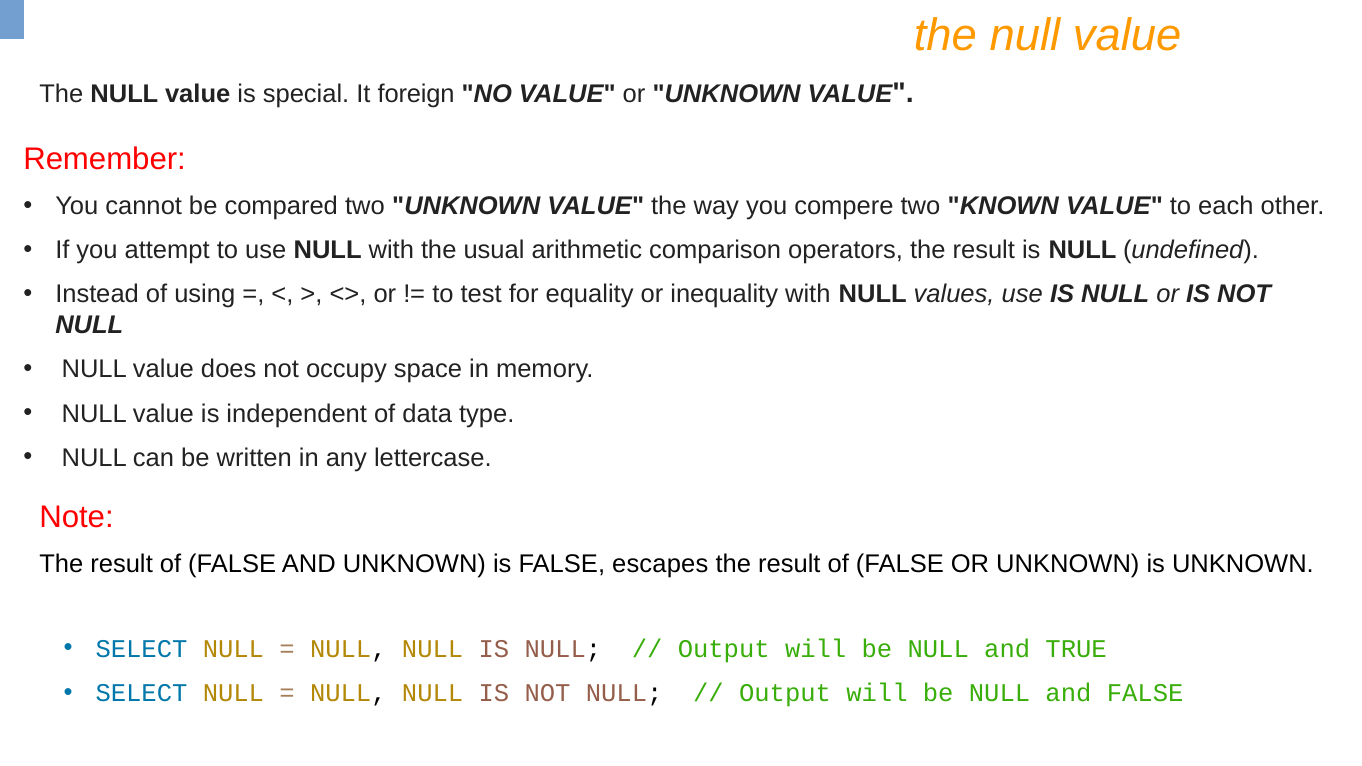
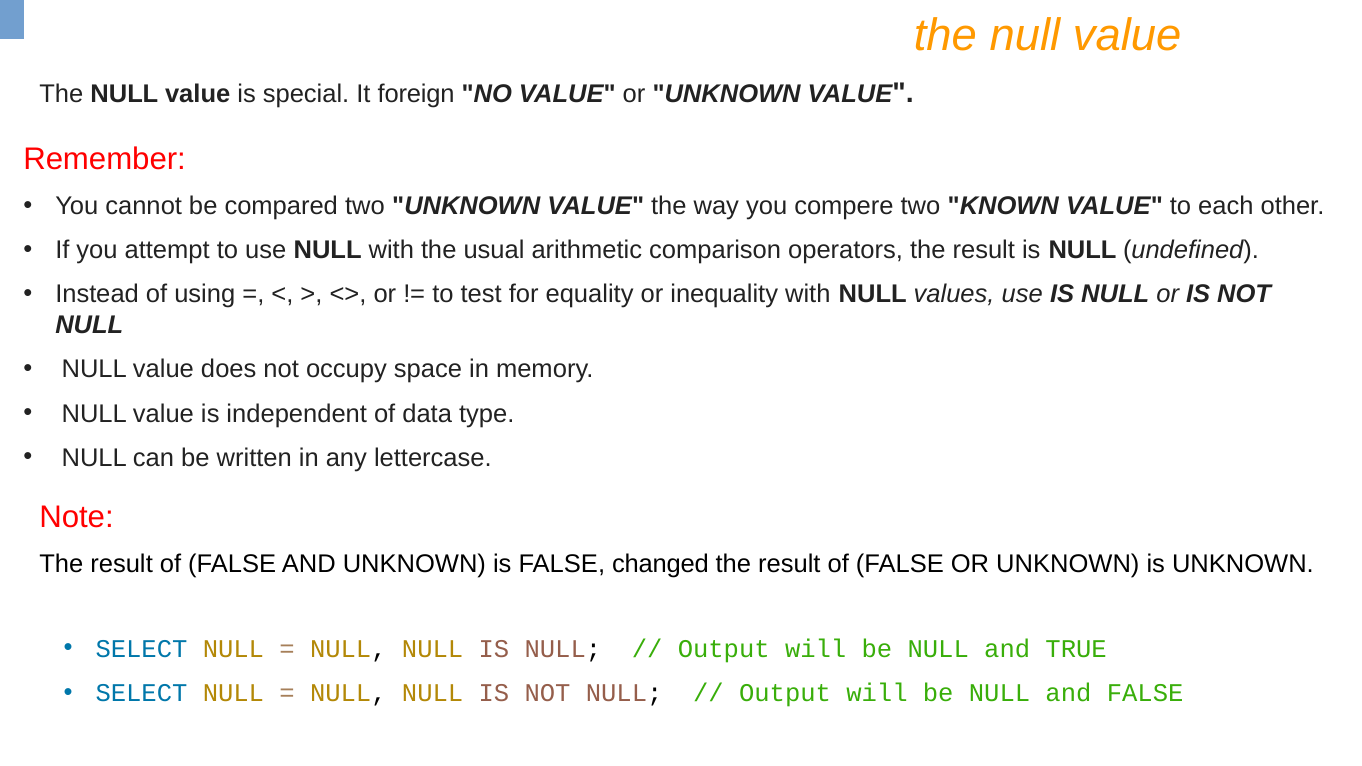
escapes: escapes -> changed (660, 564)
